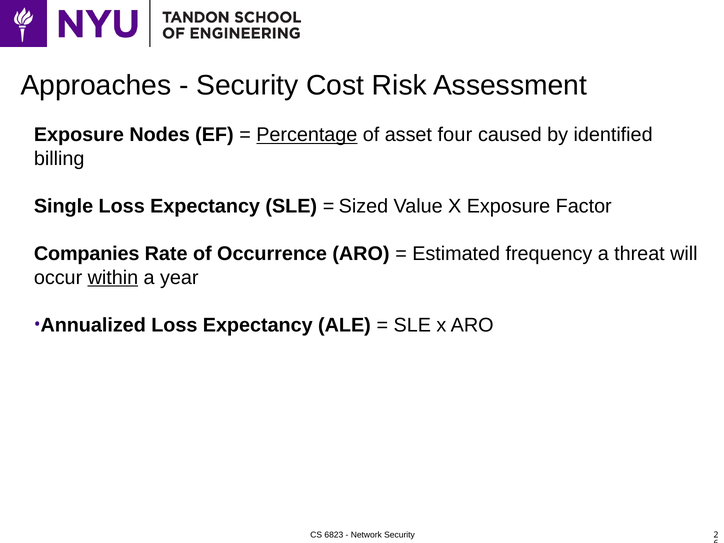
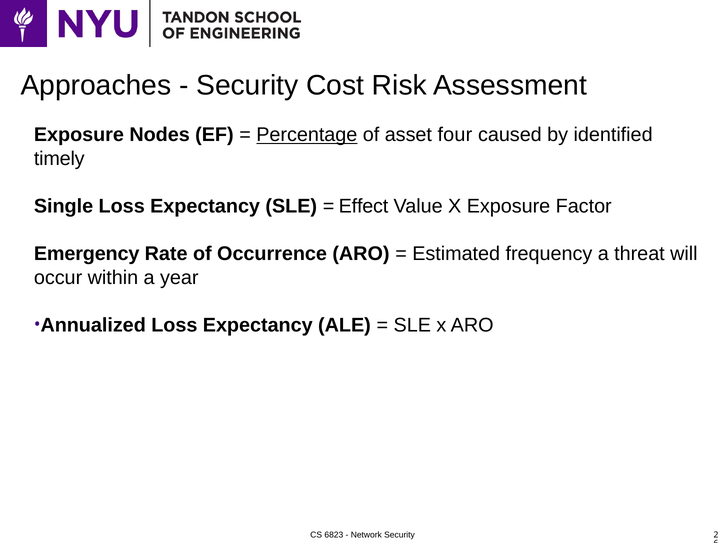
billing: billing -> timely (59, 159)
Sized: Sized -> Effect (364, 206)
Companies: Companies -> Emergency (87, 254)
within underline: present -> none (113, 278)
